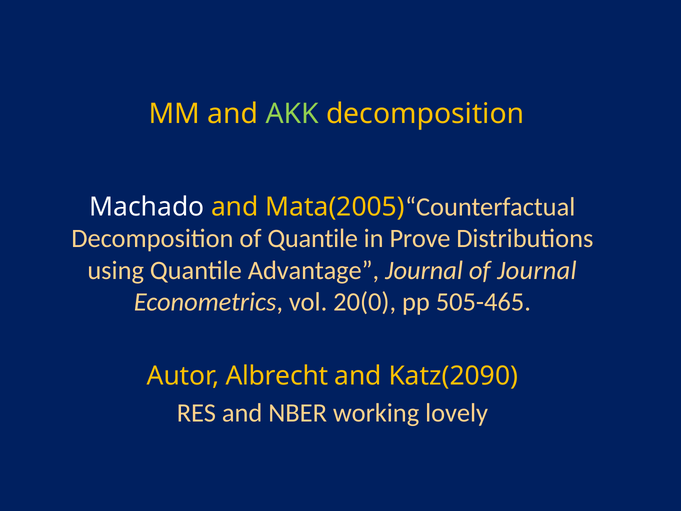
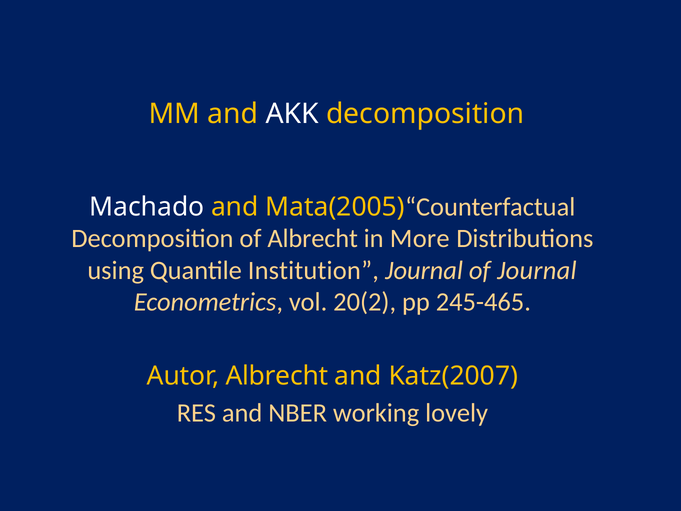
AKK colour: light green -> white (292, 114)
of Quantile: Quantile -> Albrecht (313, 238)
Prove: Prove -> More (420, 238)
Advantage: Advantage -> Institution (313, 270)
20(0: 20(0 -> 20(2 (365, 302)
505-465: 505-465 -> 245-465 (483, 302)
Katz(2090: Katz(2090 -> Katz(2007 (453, 376)
